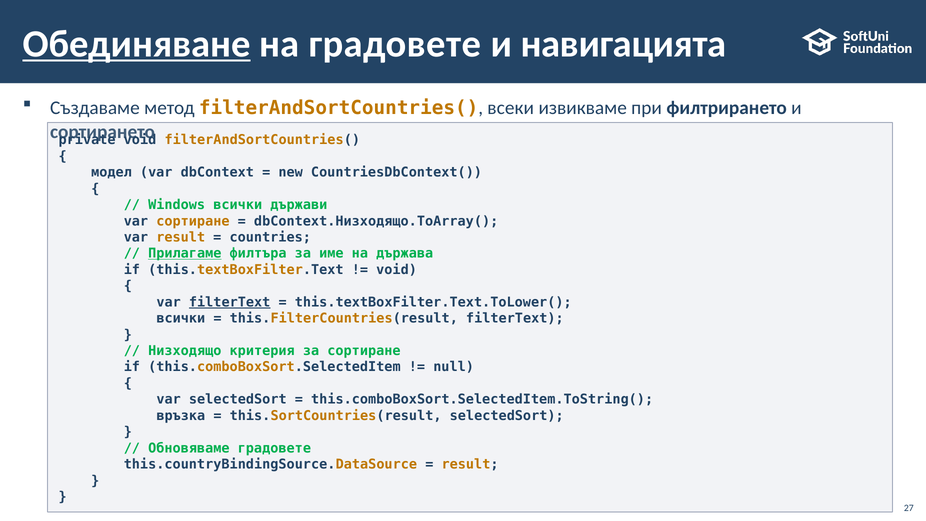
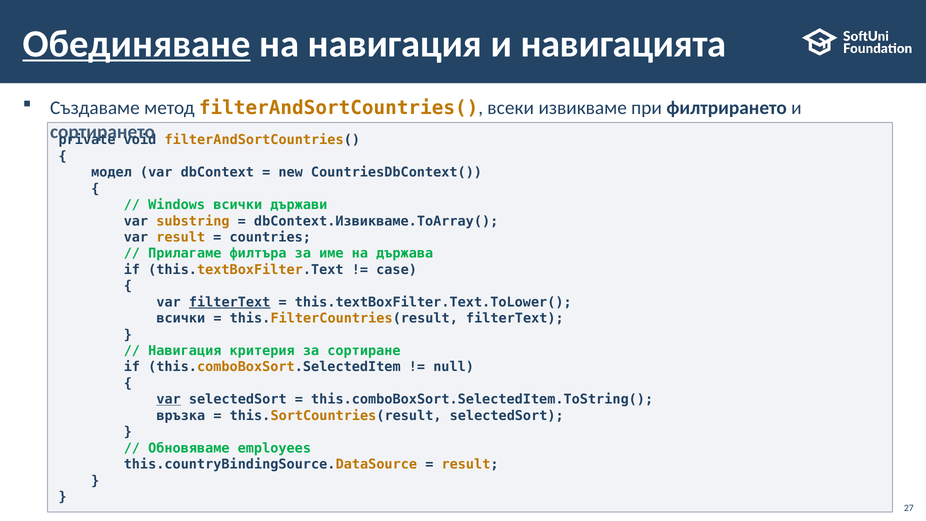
на градовете: градовете -> навигация (395, 44)
var сортиране: сортиране -> substring (193, 221)
dbContext.Низходящо.ToArray(: dbContext.Низходящо.ToArray( -> dbContext.Извикваме.ToArray( (376, 221)
Прилагаме underline: present -> none (185, 253)
void: void -> case (397, 270)
Низходящо: Низходящо -> Навигация (185, 351)
var underline: none -> present (169, 399)
Обновяваме градовете: градовете -> employees (274, 448)
